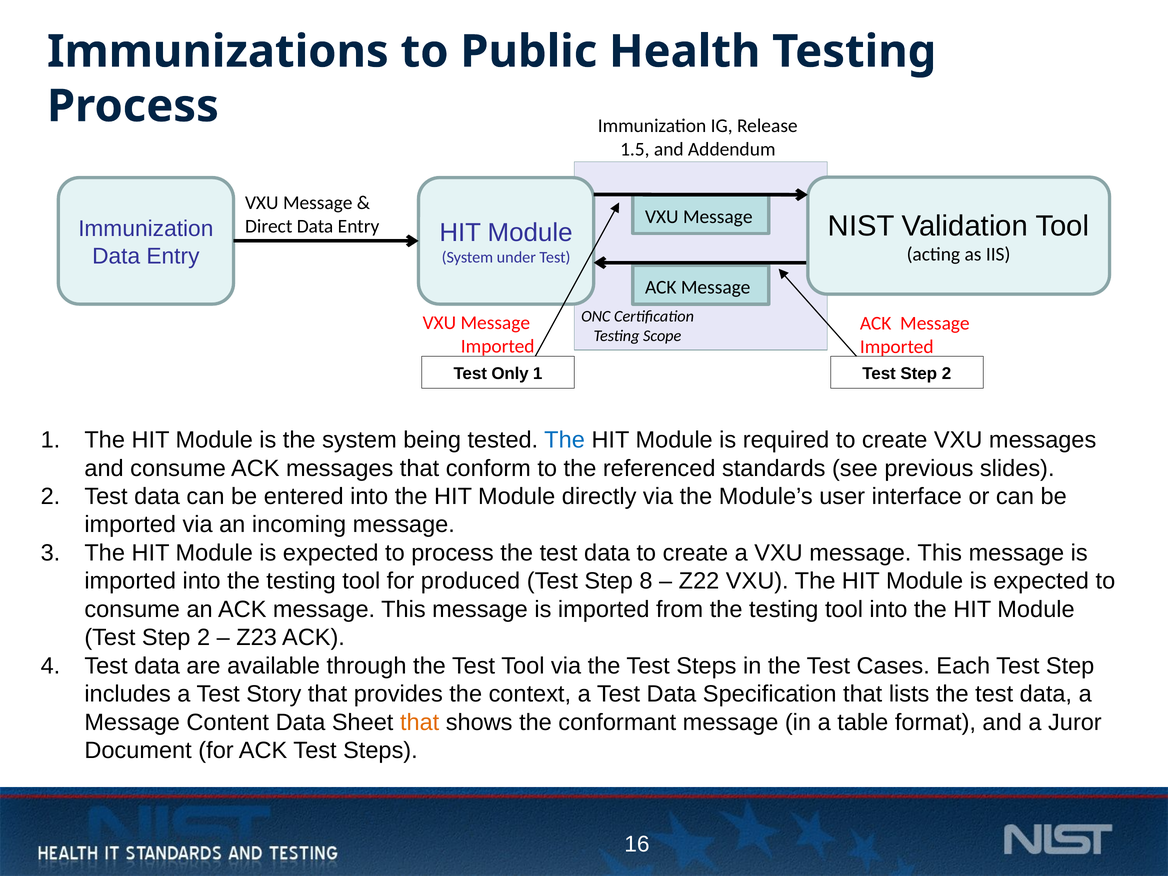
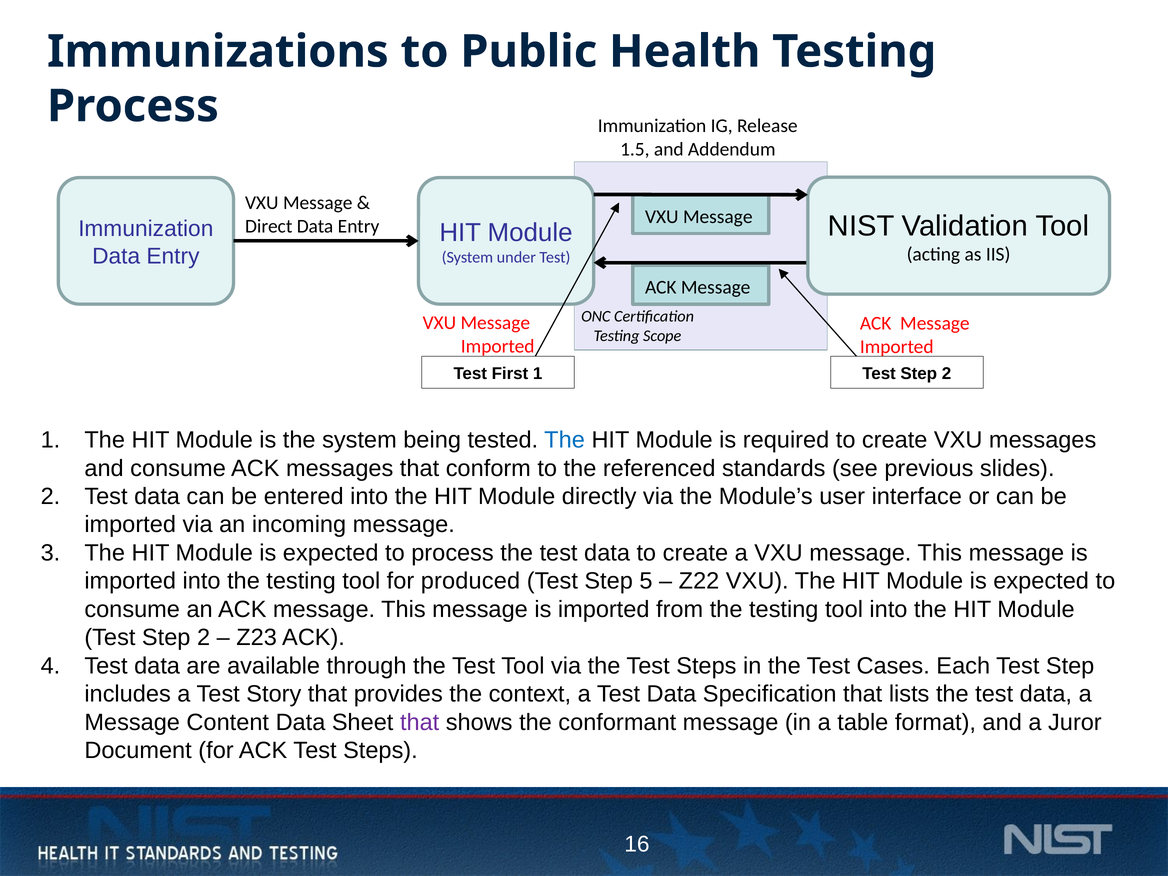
Only: Only -> First (510, 373)
8: 8 -> 5 (646, 581)
that colour: orange -> purple (420, 722)
